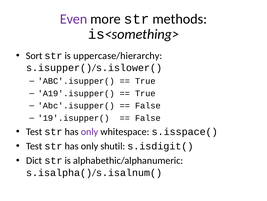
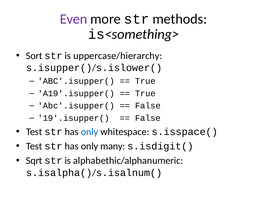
only colour: purple -> blue (90, 131)
shutil: shutil -> many (113, 146)
Dict: Dict -> Sqrt (34, 160)
